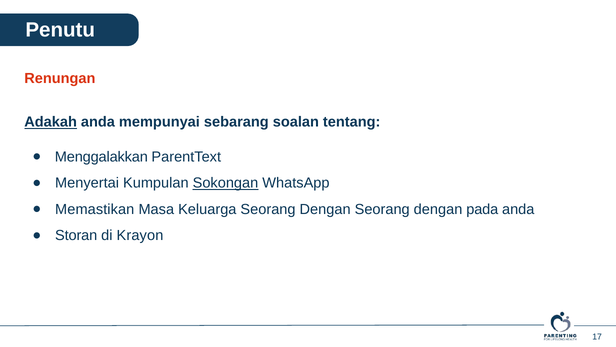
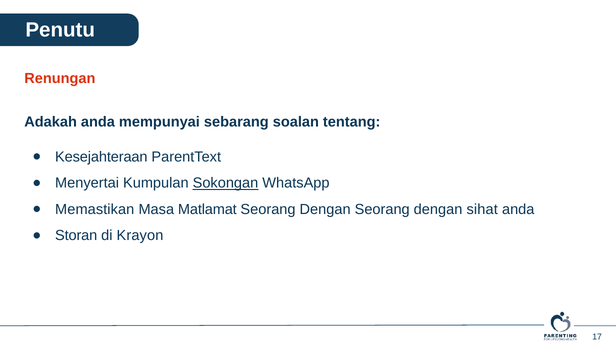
Adakah underline: present -> none (51, 122)
Menggalakkan: Menggalakkan -> Kesejahteraan (101, 157)
Keluarga: Keluarga -> Matlamat (207, 209)
pada: pada -> sihat (482, 209)
